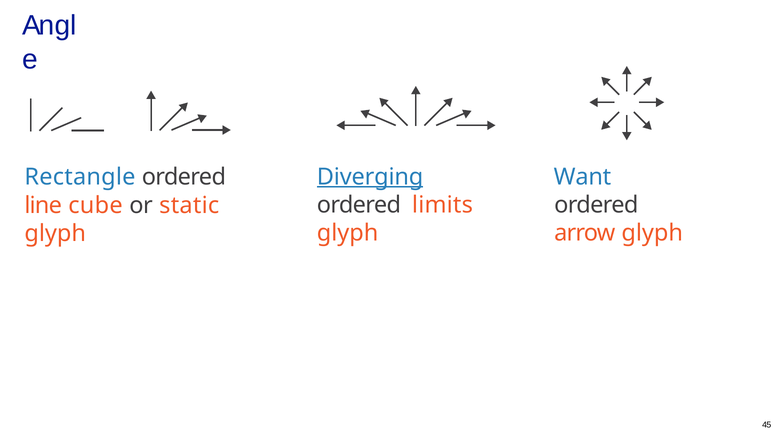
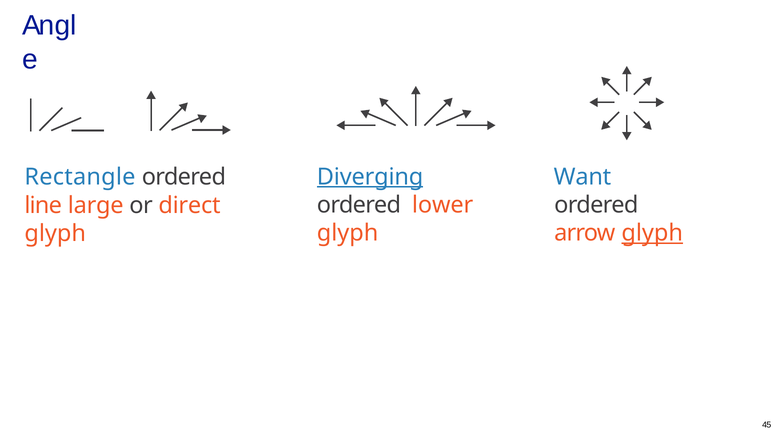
limits: limits -> lower (443, 205)
cube: cube -> large (96, 206)
static: static -> direct (189, 206)
glyph underline: none -> present (652, 233)
